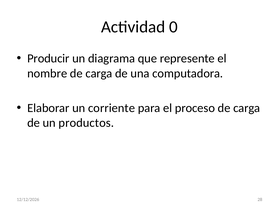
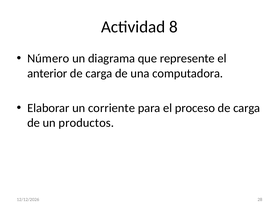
0: 0 -> 8 (173, 27)
Producir: Producir -> Número (48, 59)
nombre: nombre -> anterior (47, 73)
